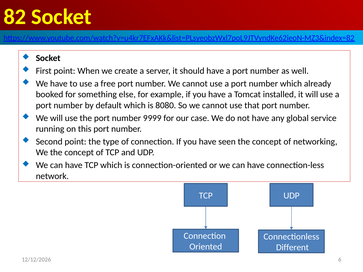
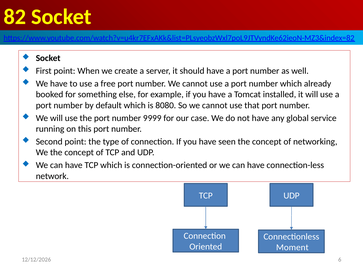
Different: Different -> Moment (292, 248)
